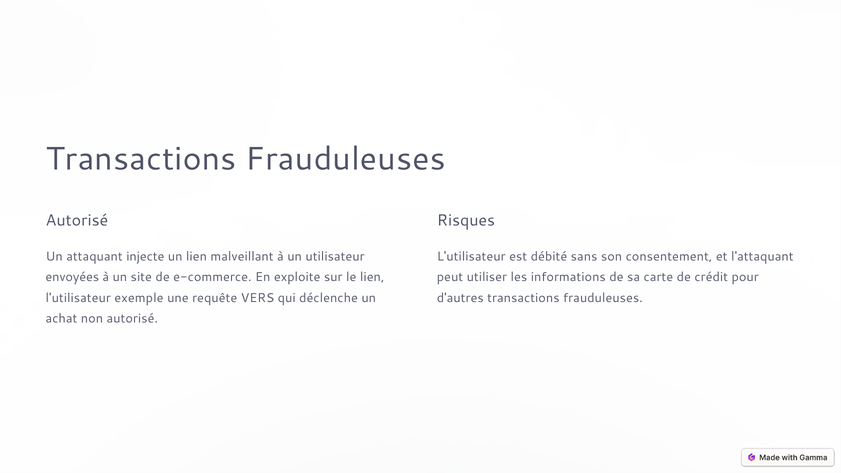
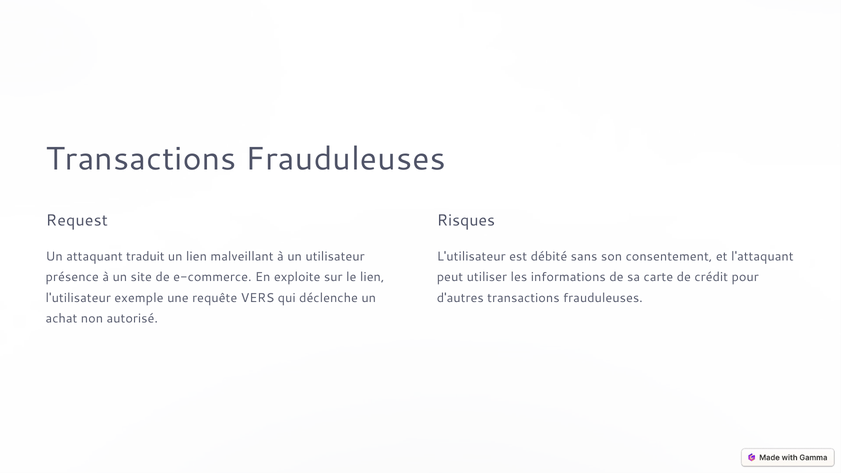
Autorisé: Autorisé -> Request (77, 220)
injecte: injecte -> traduit (145, 256)
envoyées: envoyées -> présence (72, 277)
